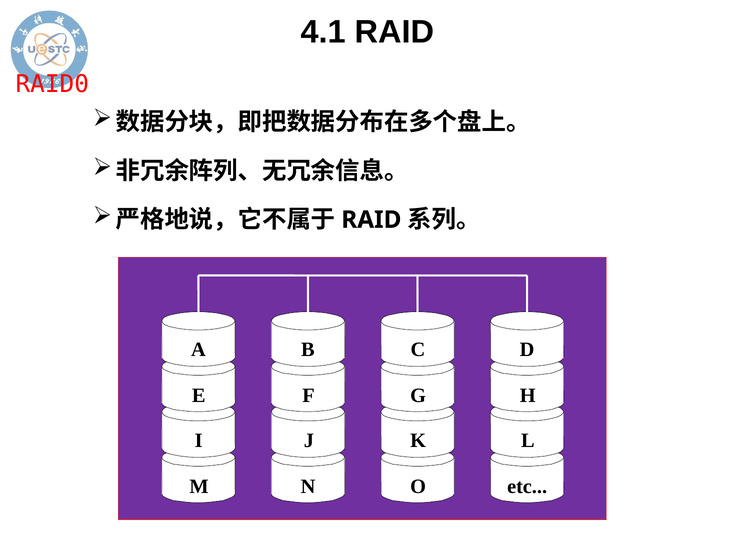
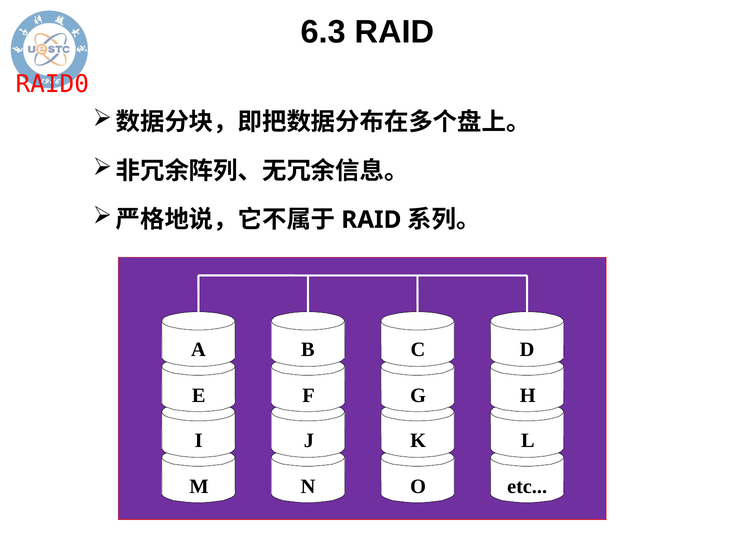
4.1: 4.1 -> 6.3 (323, 32)
